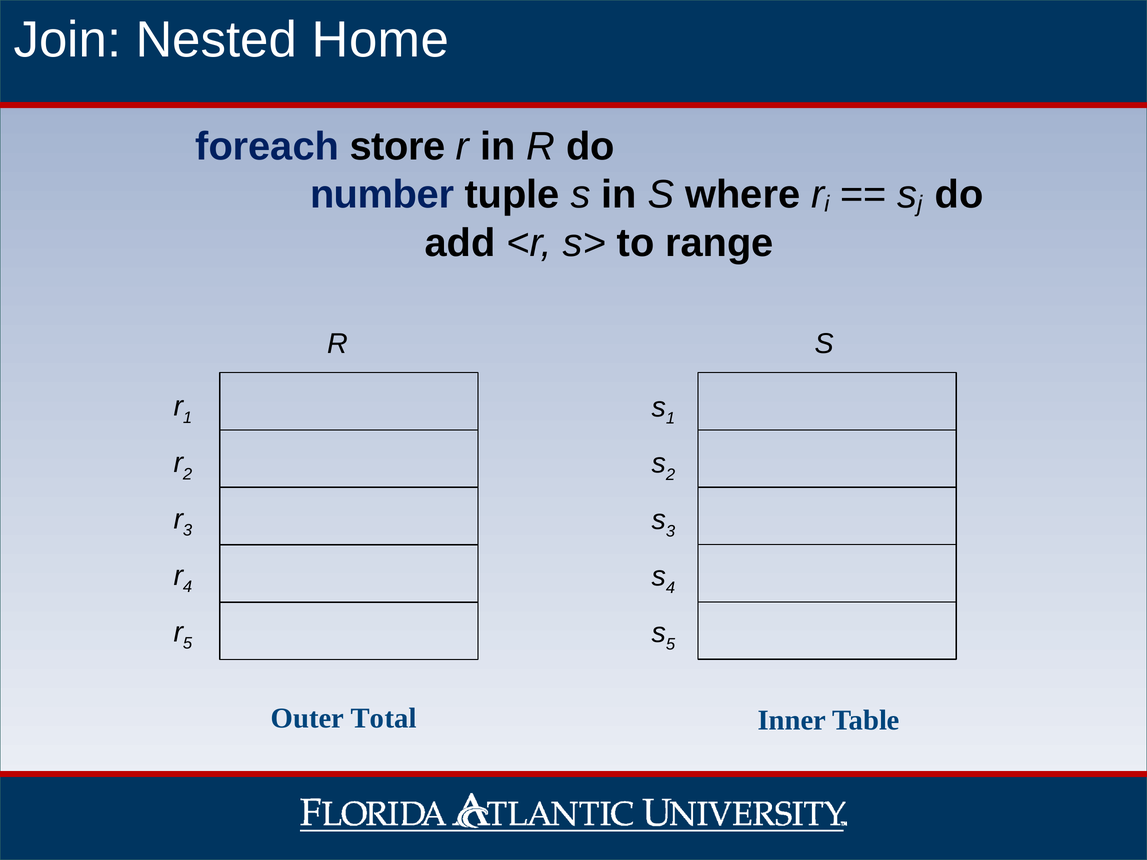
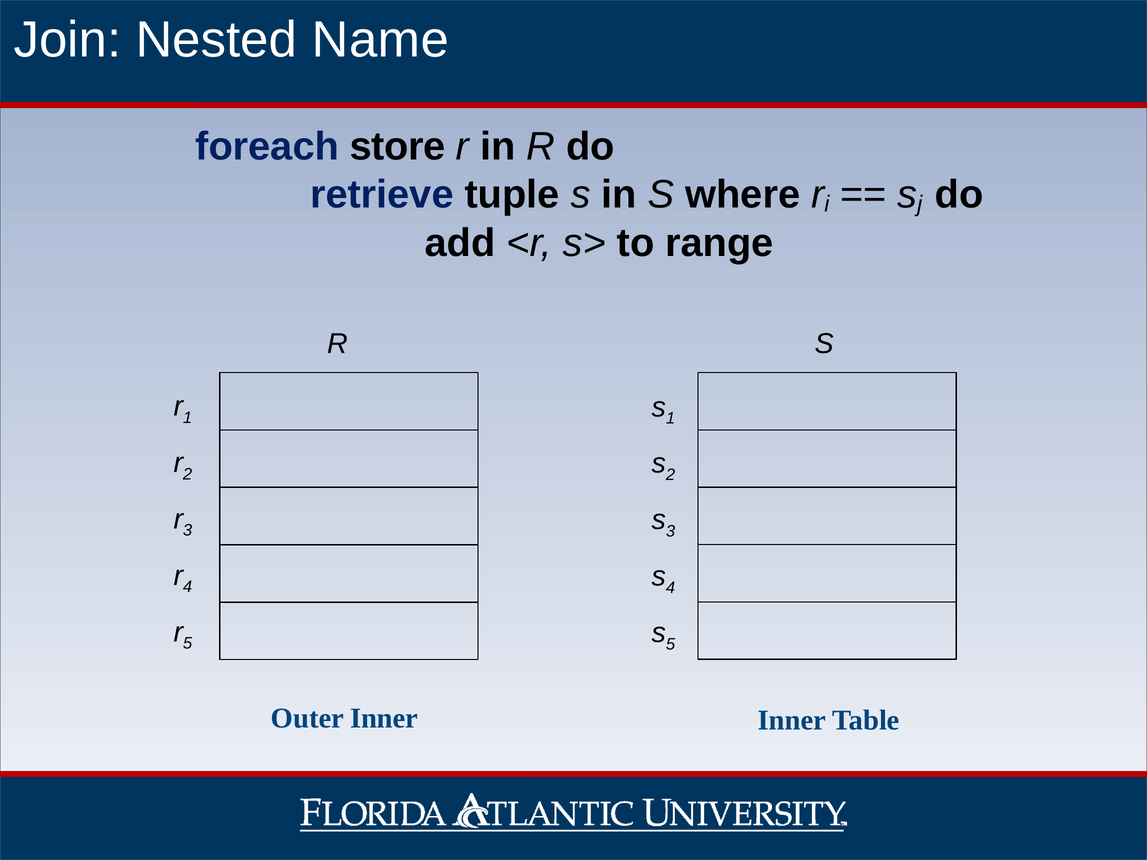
Home: Home -> Name (381, 40)
number: number -> retrieve (382, 195)
Outer Total: Total -> Inner (384, 719)
